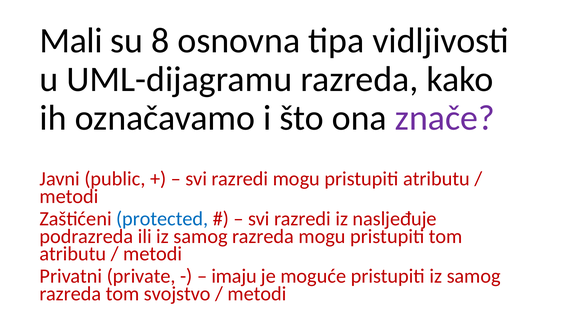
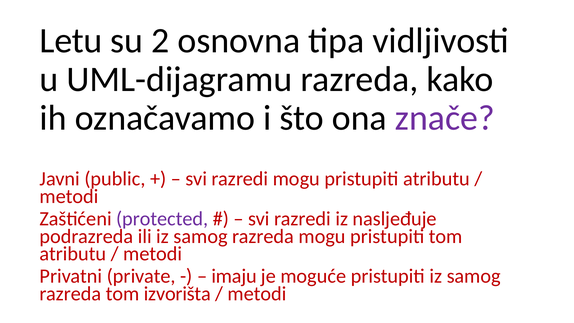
Mali: Mali -> Letu (71, 41)
8: 8 -> 2 (160, 41)
protected colour: blue -> purple (162, 219)
svojstvo: svojstvo -> izvorišta (177, 294)
